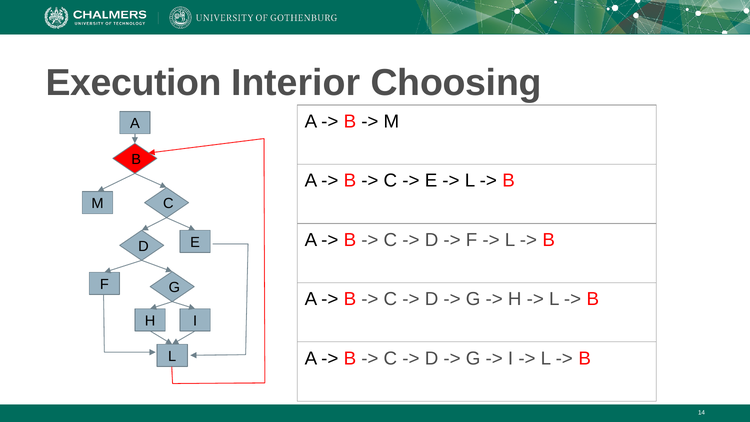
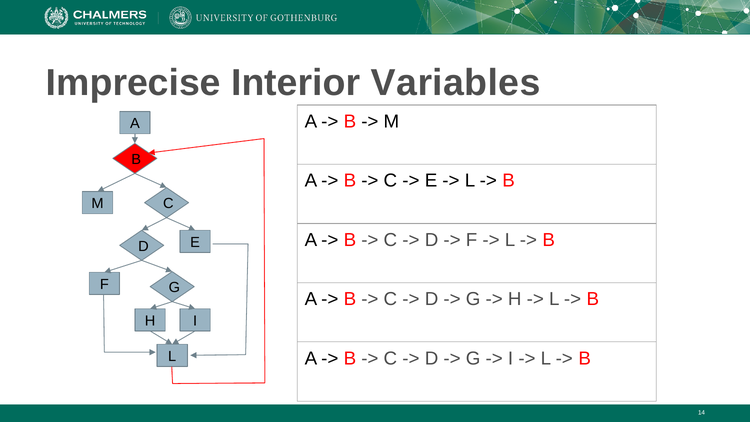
Execution: Execution -> Imprecise (133, 83)
Choosing: Choosing -> Variables (456, 83)
